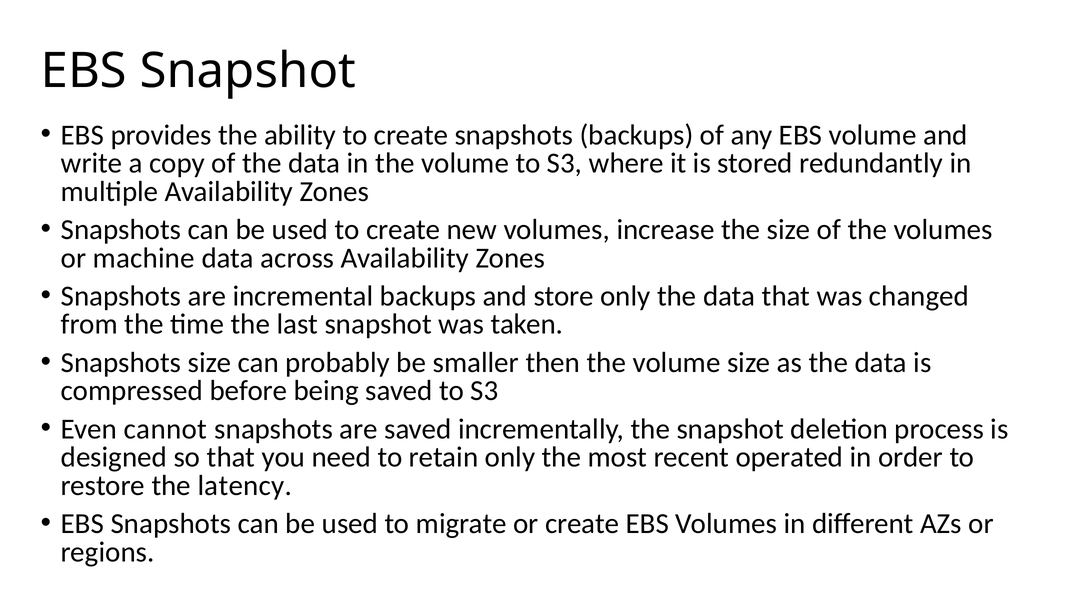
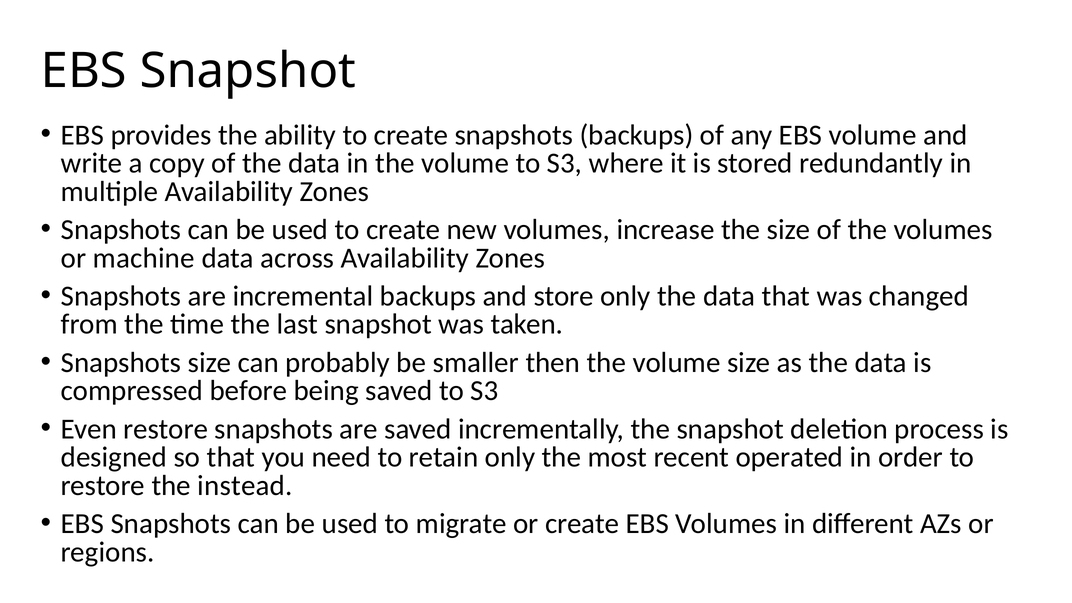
Even cannot: cannot -> restore (166, 429)
latency: latency -> instead (245, 485)
